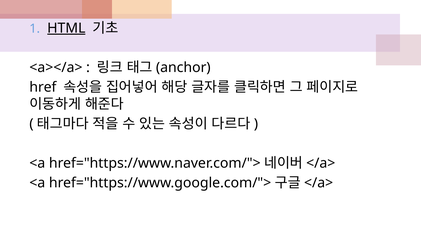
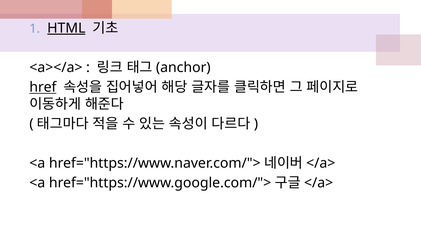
href underline: none -> present (43, 87)
